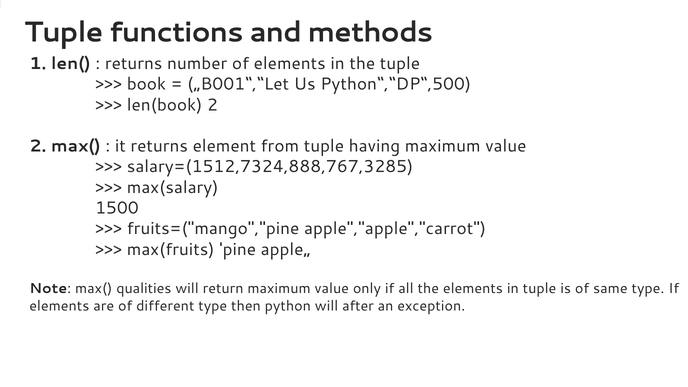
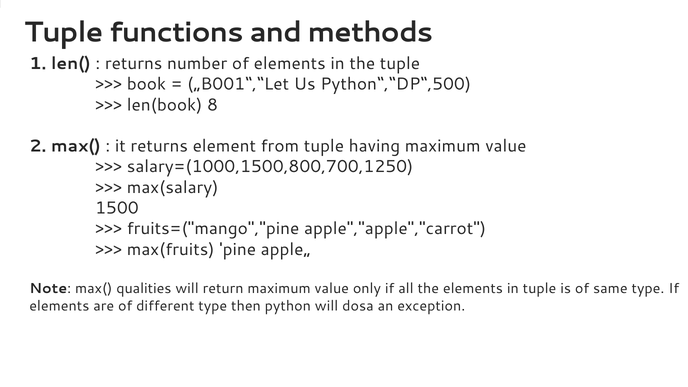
len(book 2: 2 -> 8 (213, 105)
salary=(1512,7324,888,767,3285: salary=(1512,7324,888,767,3285 -> salary=(1000,1500,800,700,1250 (270, 167)
after: after -> dosa (358, 306)
